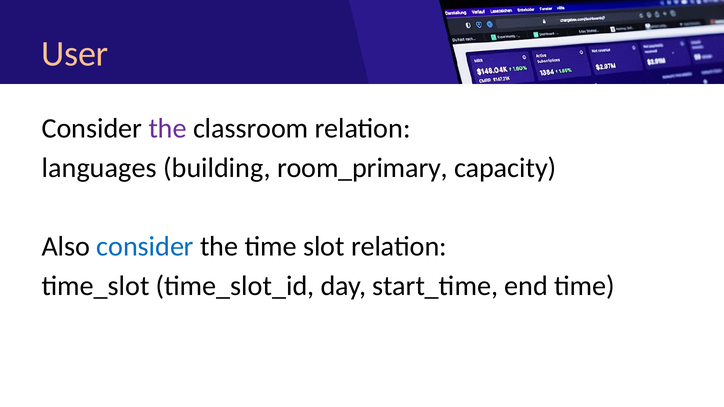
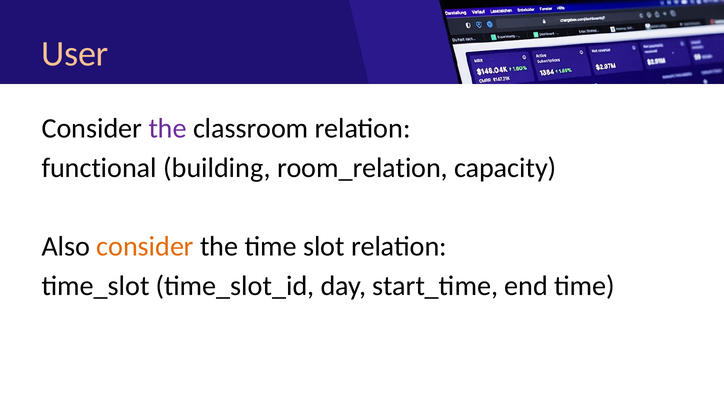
languages: languages -> functional (99, 168)
room_primary: room_primary -> room_relation (362, 168)
consider colour: blue -> orange (145, 247)
